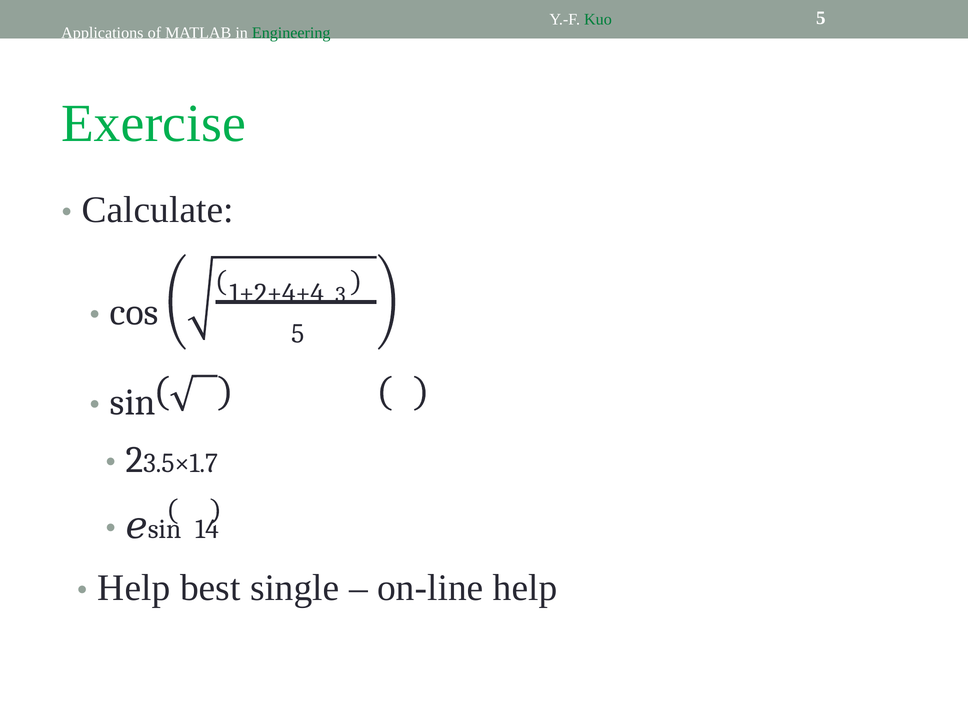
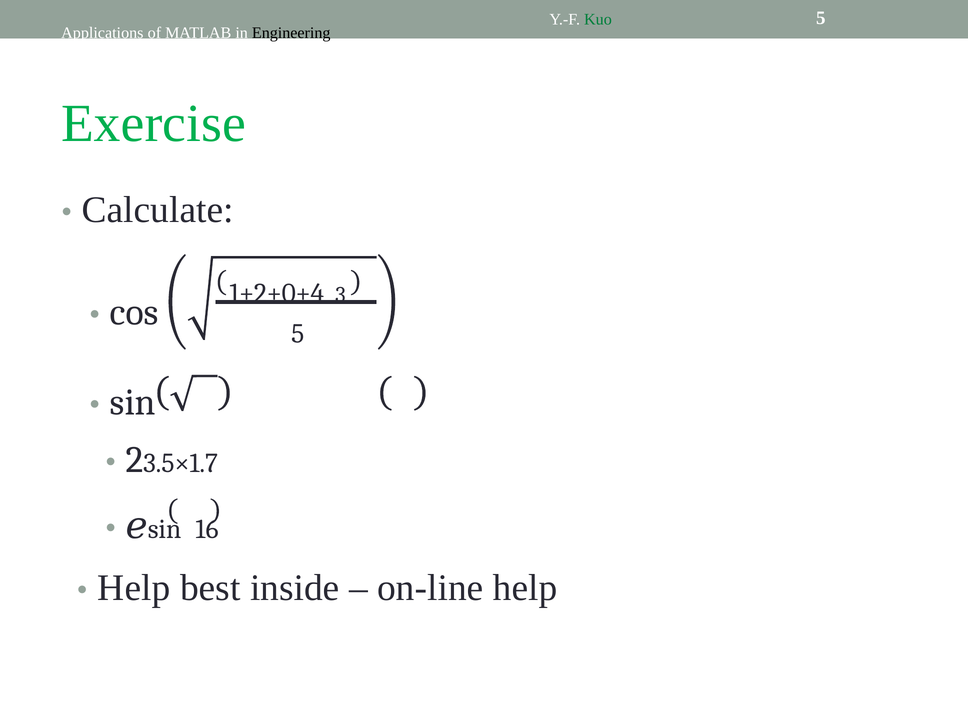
Engineering colour: green -> black (291, 33)
1+2+4+4: 1+2+4+4 -> 1+2+0+4 (277, 293)
14: 14 -> 16 (207, 529)
single: single -> inside (295, 588)
